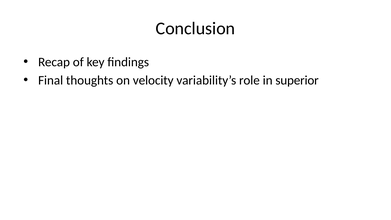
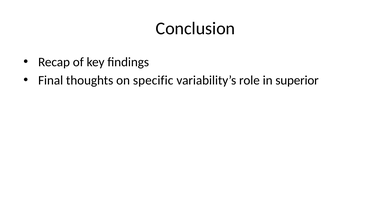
velocity: velocity -> specific (153, 80)
